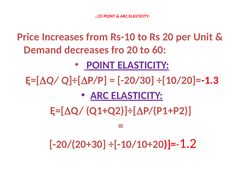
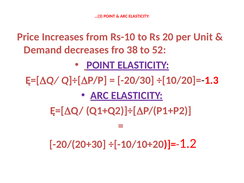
fro 20: 20 -> 38 (132, 50)
60: 60 -> 52 (159, 50)
